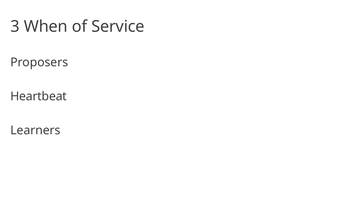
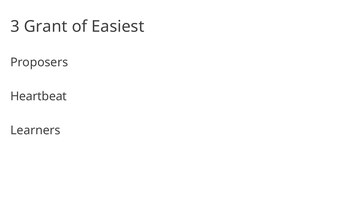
When: When -> Grant (46, 26)
Service: Service -> Easiest (118, 26)
